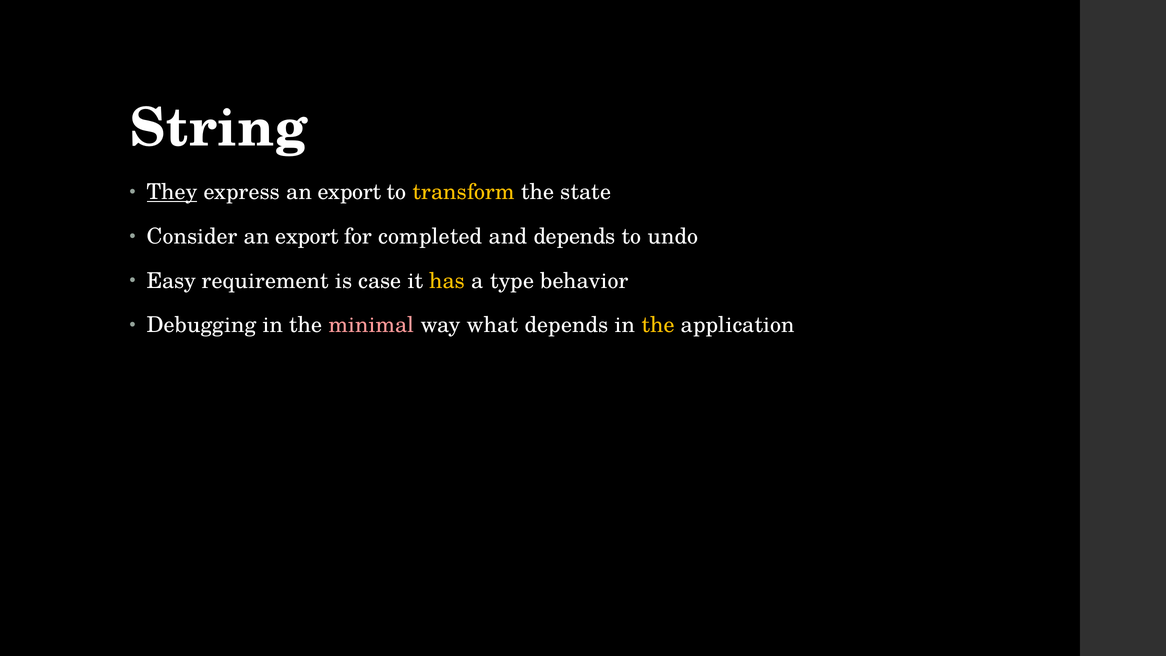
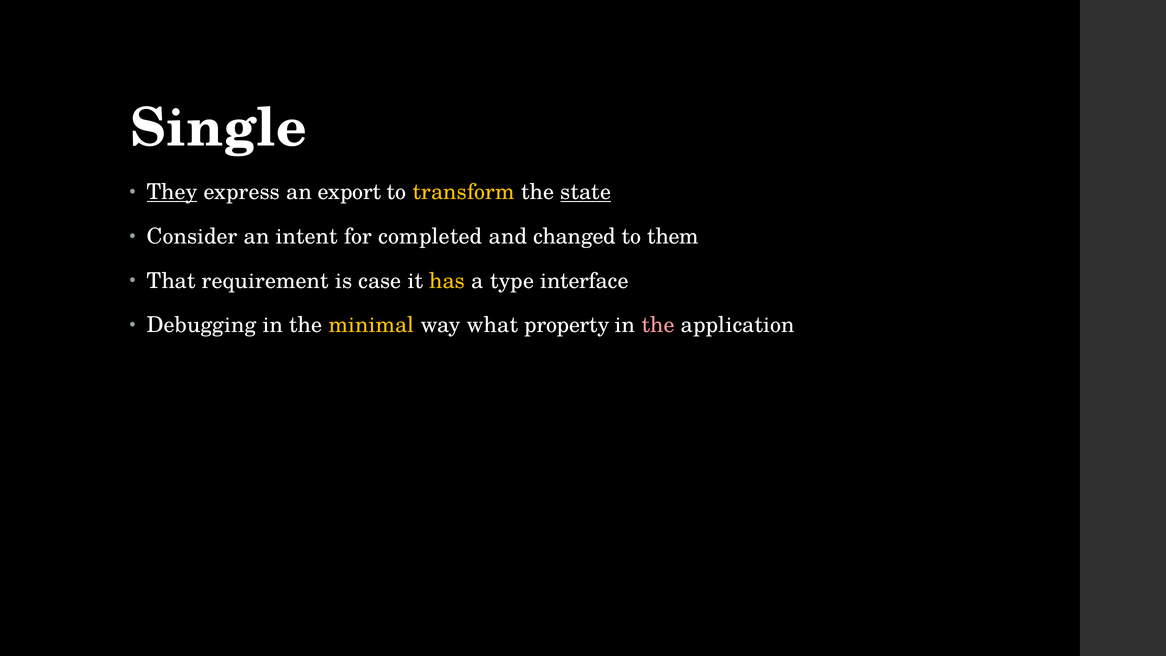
String: String -> Single (219, 128)
state underline: none -> present (586, 192)
export: export -> intent (307, 236)
and depends: depends -> changed (575, 236)
undo: undo -> them (673, 236)
Easy: Easy -> That (171, 281)
behavior: behavior -> interface (584, 281)
minimal colour: pink -> yellow (371, 325)
what depends: depends -> property (567, 325)
the colour: yellow -> pink (658, 325)
